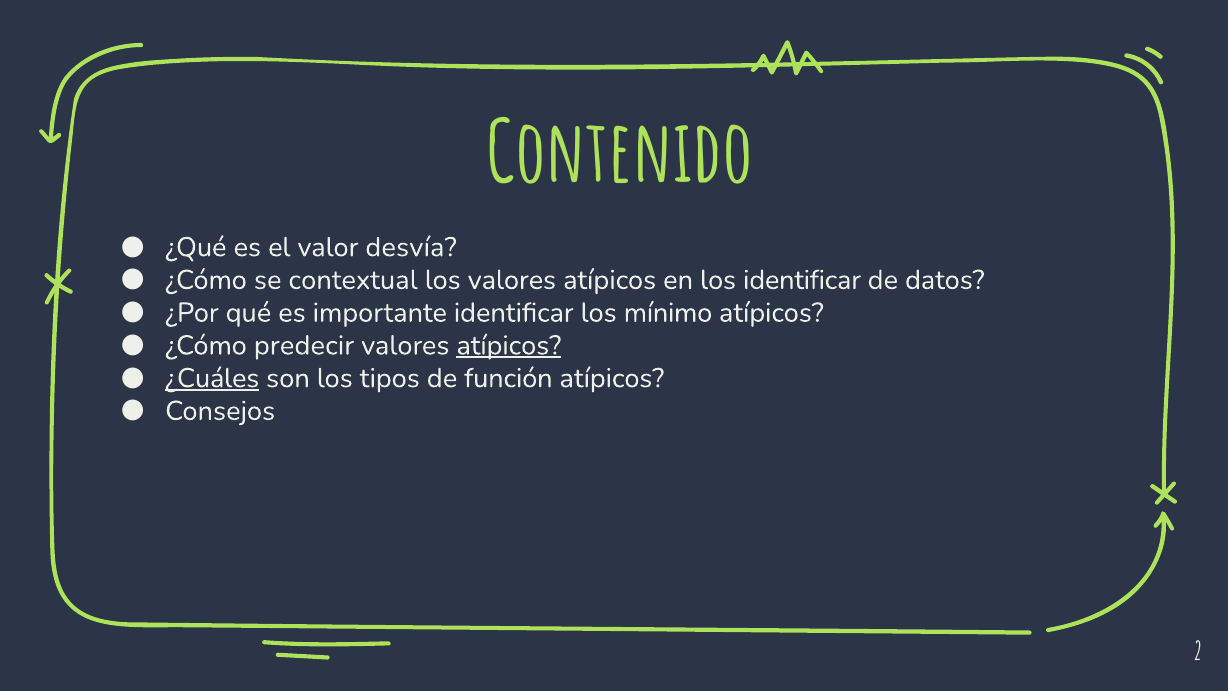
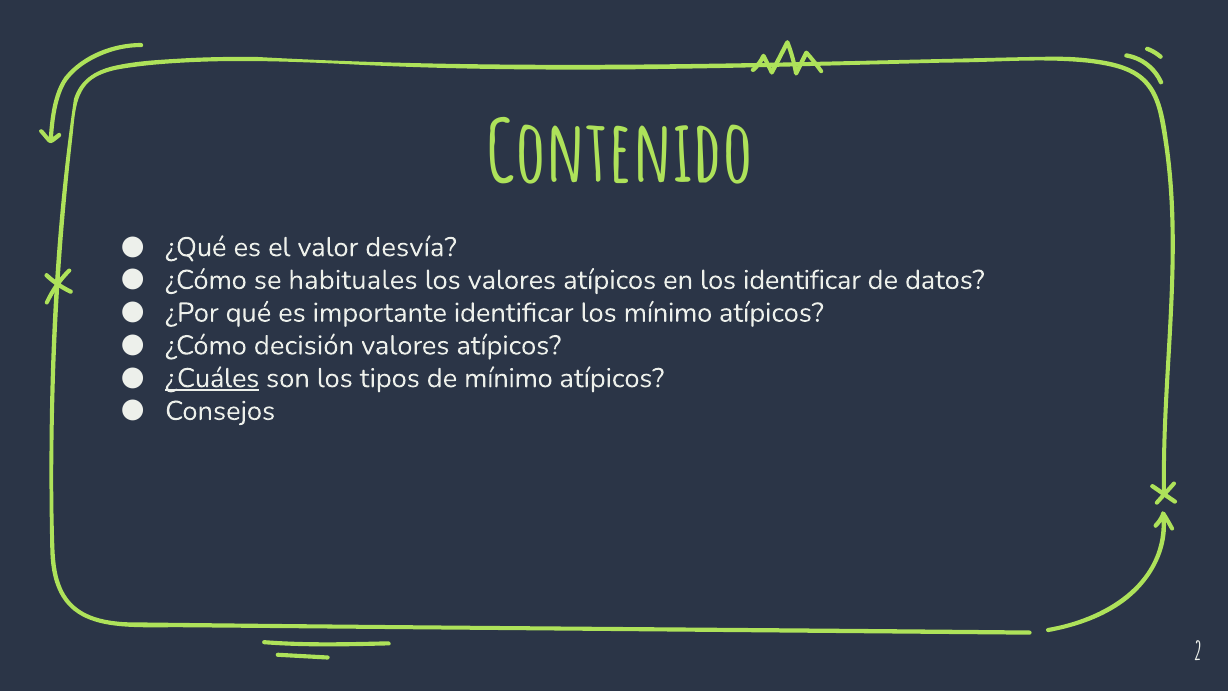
contextual: contextual -> habituales (353, 280)
predecir: predecir -> decisión (304, 345)
atípicos underline: present -> none (509, 345)
de función: función -> mínimo (508, 378)
